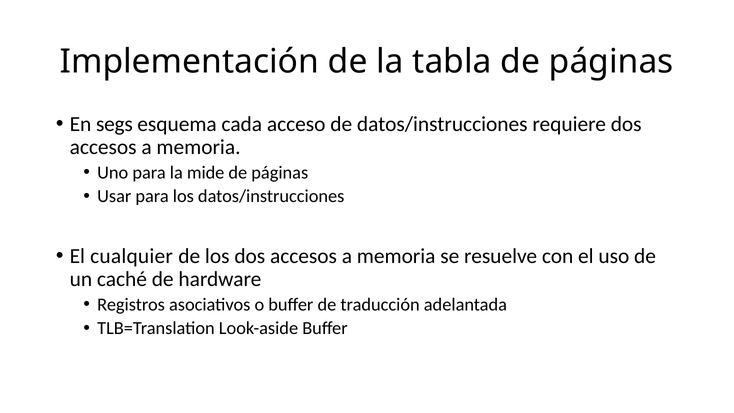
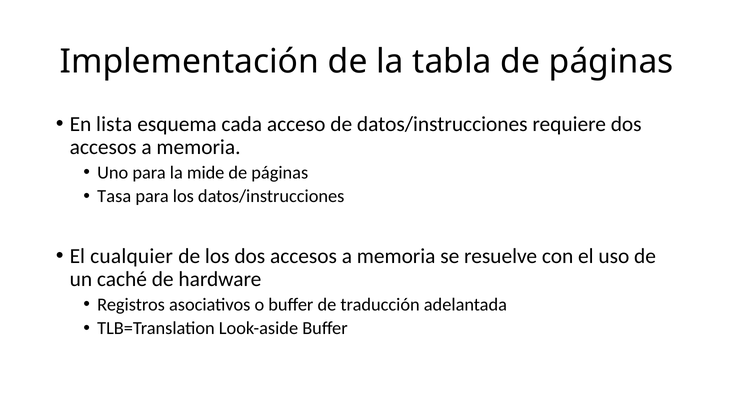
segs: segs -> lista (114, 124)
Usar: Usar -> Tasa (114, 196)
